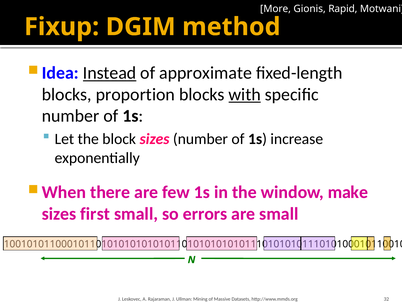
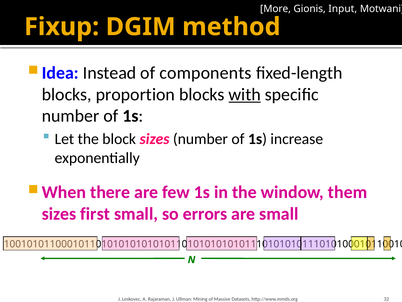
Rapid: Rapid -> Input (343, 9)
Instead underline: present -> none (110, 73)
approximate: approximate -> components (205, 73)
make: make -> them (348, 192)
